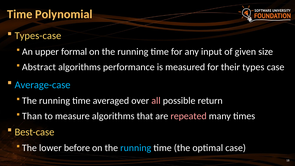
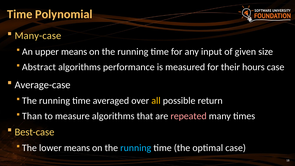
Types-case: Types-case -> Many-case (38, 36)
upper formal: formal -> means (74, 52)
types: types -> hours (253, 67)
Average-case colour: light blue -> white (43, 85)
all colour: pink -> yellow (156, 101)
lower before: before -> means (77, 148)
